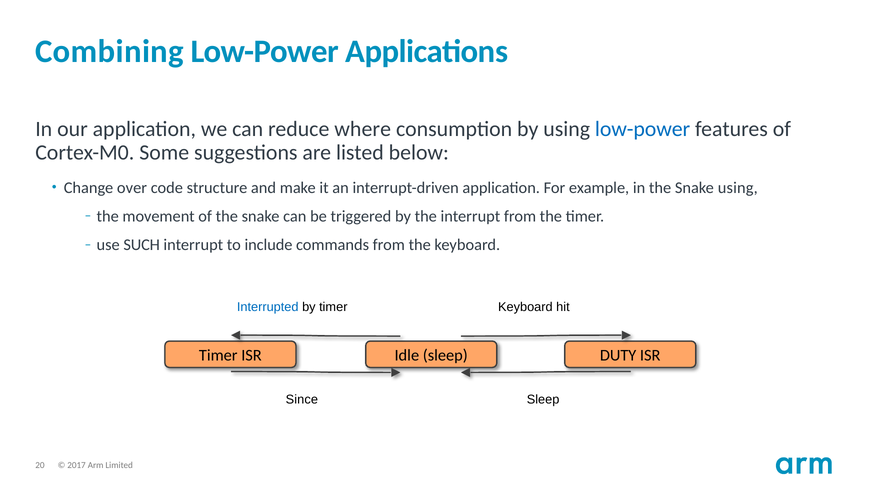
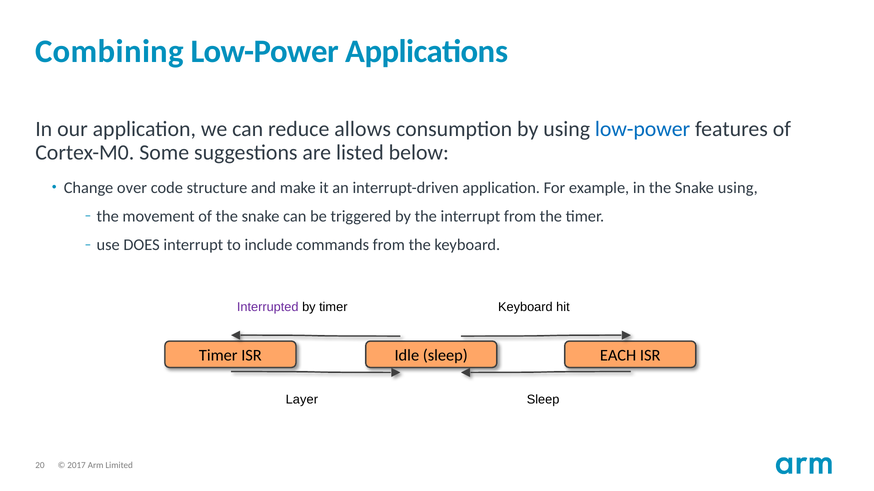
where: where -> allows (363, 129)
SUCH: SUCH -> DOES (142, 245)
Interrupted colour: blue -> purple (268, 307)
DUTY: DUTY -> EACH (618, 356)
Since: Since -> Layer (302, 400)
